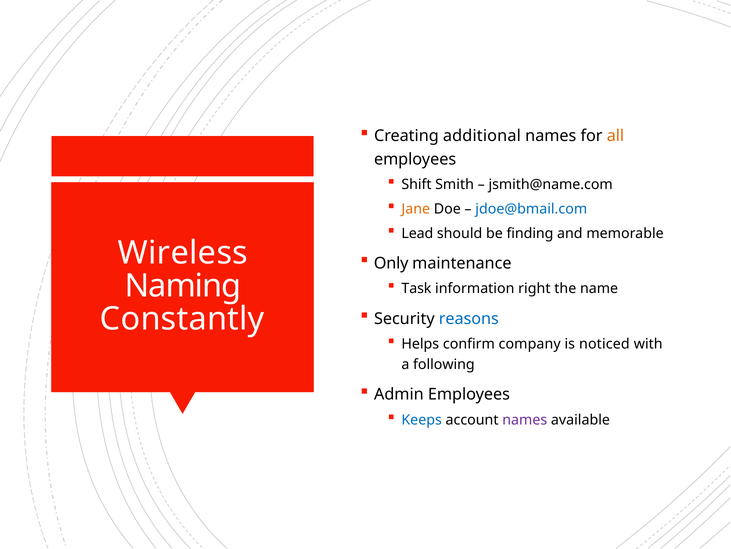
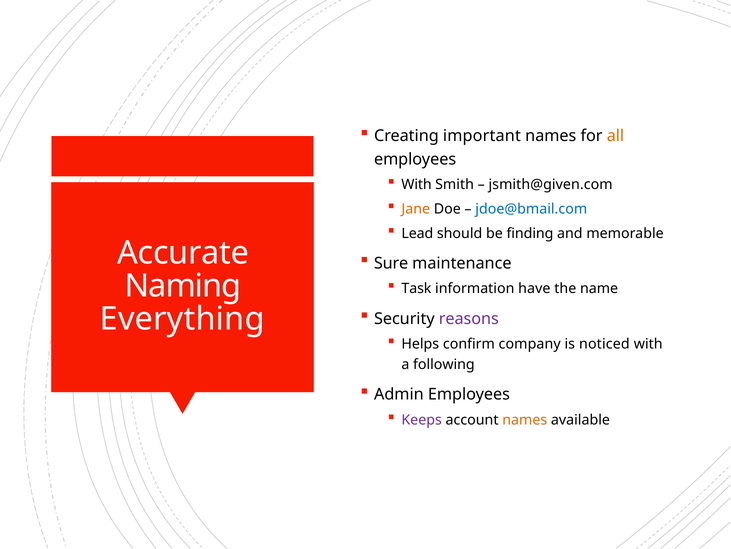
additional: additional -> important (482, 136)
Shift: Shift -> With (417, 185)
jsmith@name.com: jsmith@name.com -> jsmith@given.com (551, 185)
Wireless: Wireless -> Accurate (183, 252)
Only: Only -> Sure (391, 263)
right: right -> have (534, 288)
reasons colour: blue -> purple (469, 318)
Constantly: Constantly -> Everything (182, 319)
Keeps colour: blue -> purple (422, 419)
names colour: purple -> orange (525, 419)
